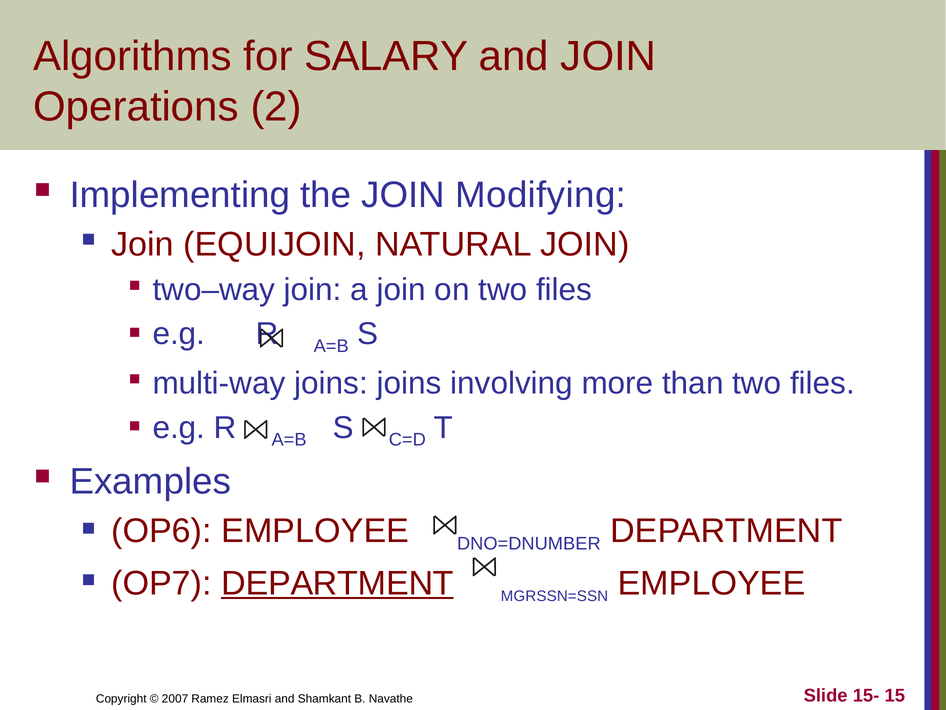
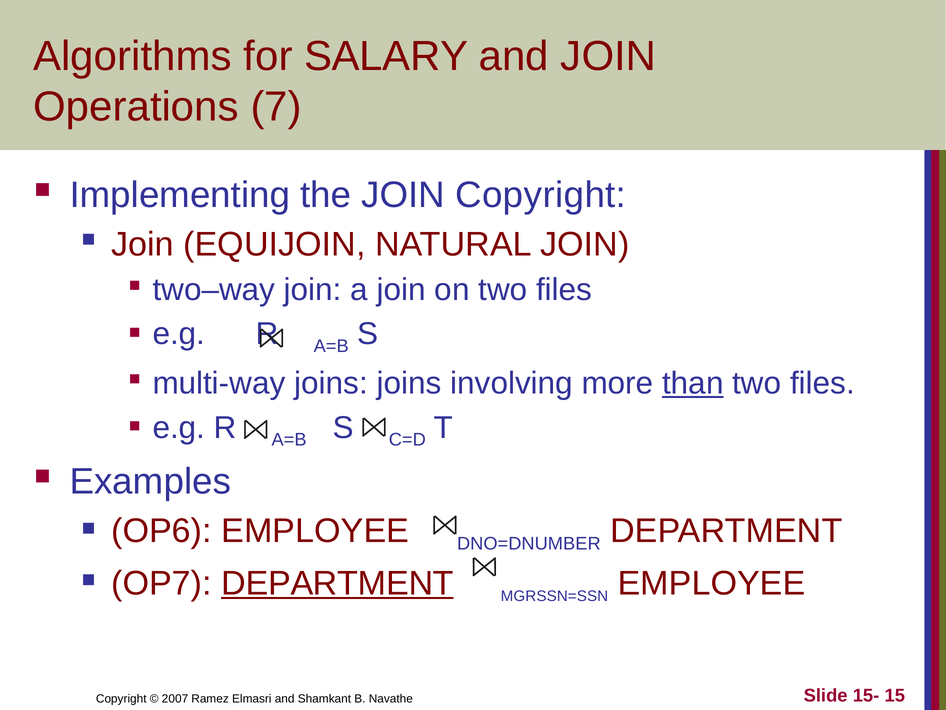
2: 2 -> 7 (276, 107)
JOIN Modifying: Modifying -> Copyright (541, 195)
than underline: none -> present (693, 383)
